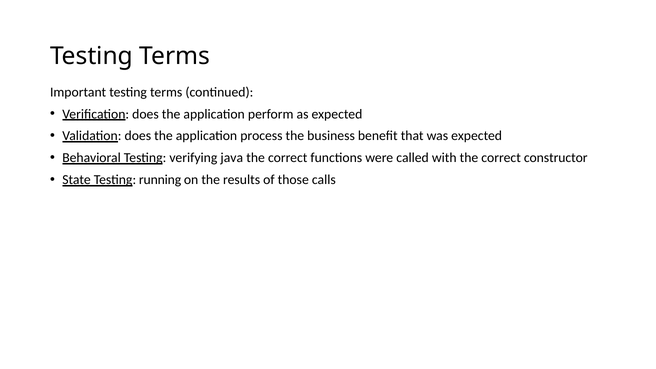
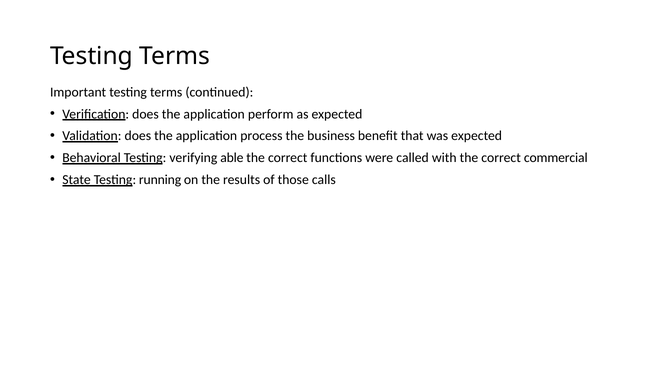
java: java -> able (232, 158)
constructor: constructor -> commercial (556, 158)
